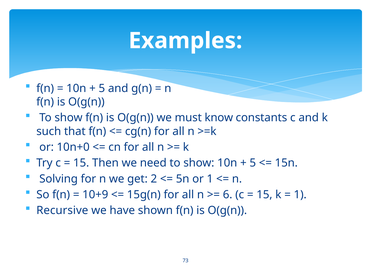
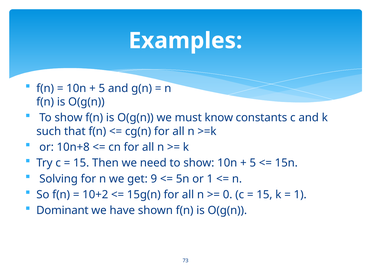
10n+0: 10n+0 -> 10n+8 (73, 147)
2: 2 -> 9 (154, 179)
10+9: 10+9 -> 10+2 (95, 195)
6: 6 -> 0 (228, 195)
Recursive: Recursive -> Dominant (62, 211)
